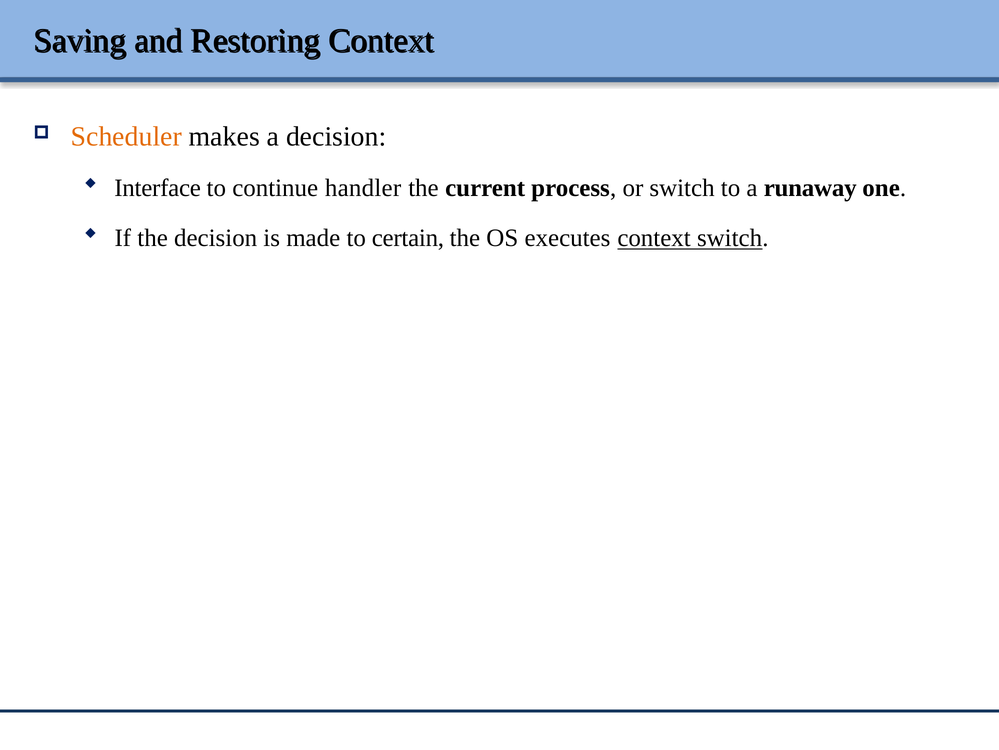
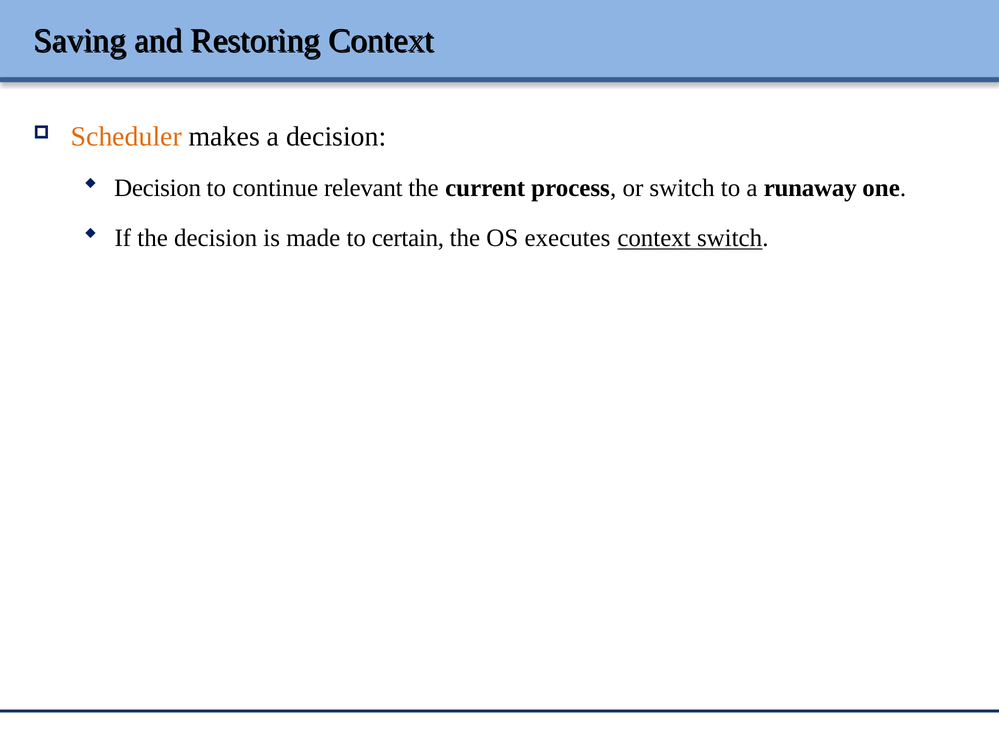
Interface: Interface -> Decision (158, 188)
handler: handler -> relevant (363, 188)
